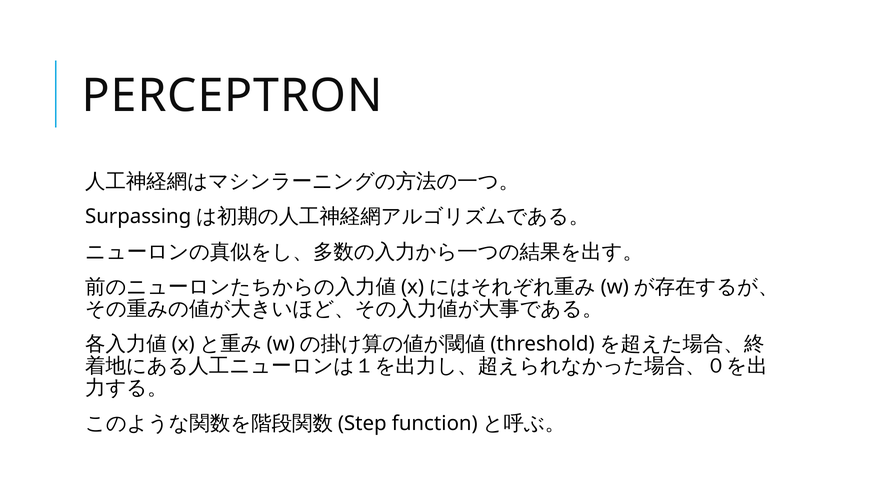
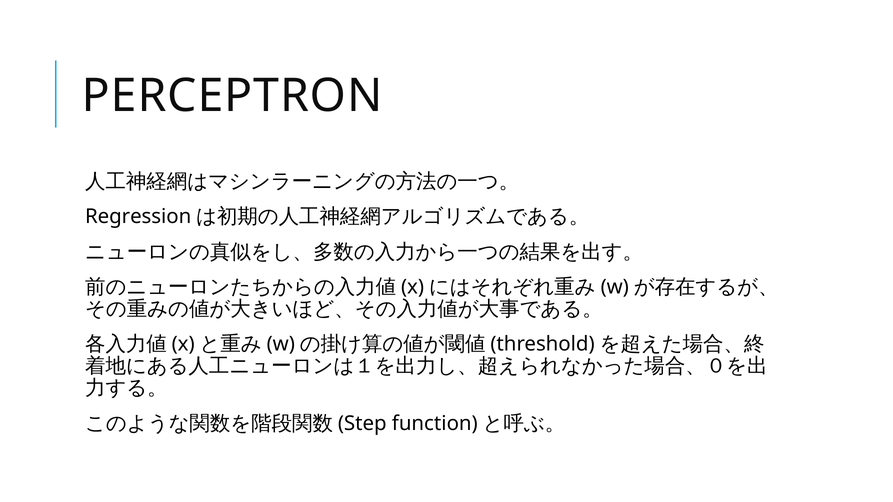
Surpassing: Surpassing -> Regression (138, 217)
